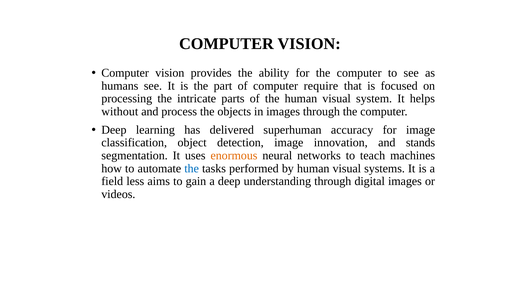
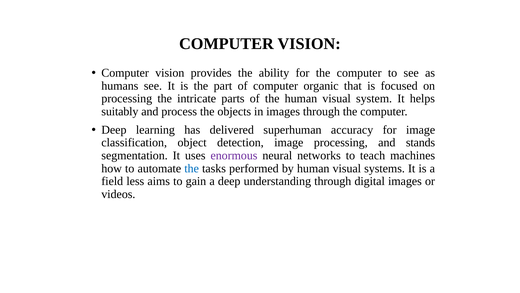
require: require -> organic (321, 86)
without: without -> suitably (120, 111)
image innovation: innovation -> processing (341, 142)
enormous colour: orange -> purple (234, 155)
